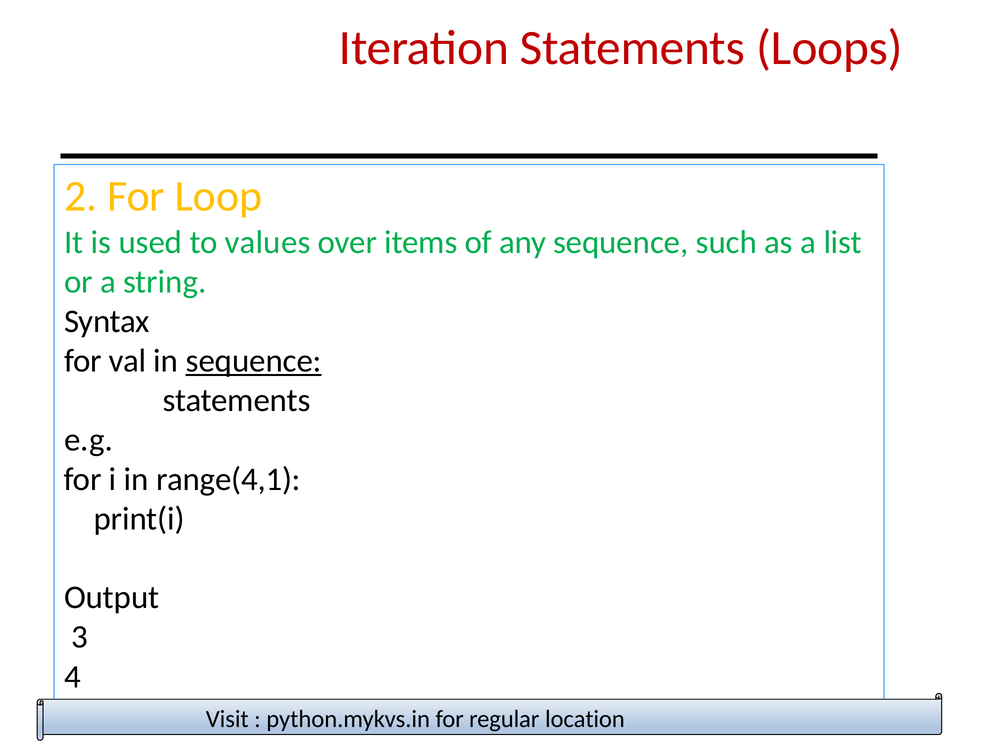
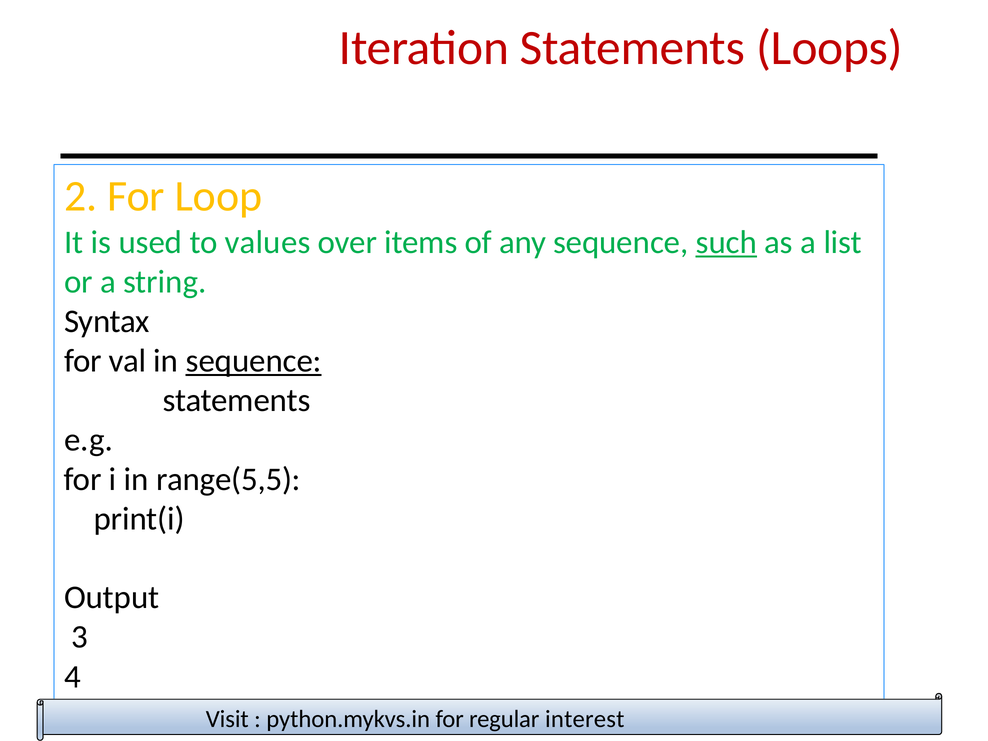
such underline: none -> present (726, 242)
range(4,1: range(4,1 -> range(5,5 (228, 479)
location: location -> interest (585, 719)
